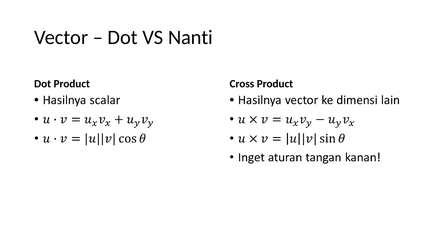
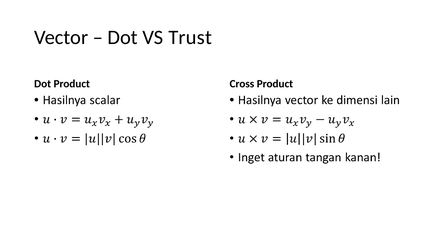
Nanti: Nanti -> Trust (190, 38)
